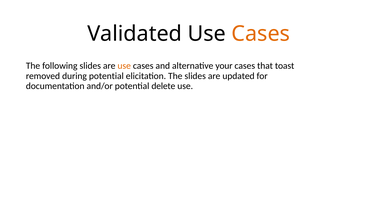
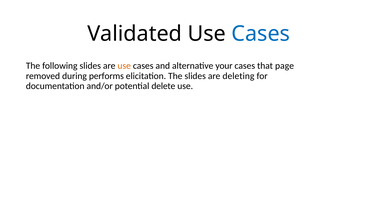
Cases colour: orange -> blue (261, 34)
toast: toast -> page (285, 66)
during potential: potential -> performs (106, 76)
updated: updated -> deleting (238, 76)
